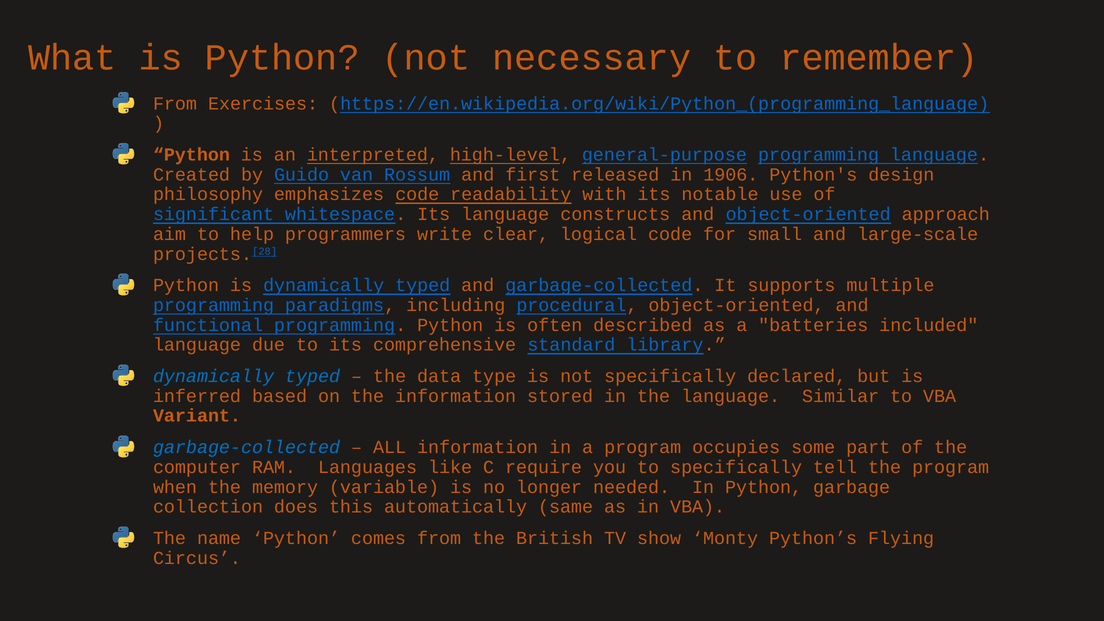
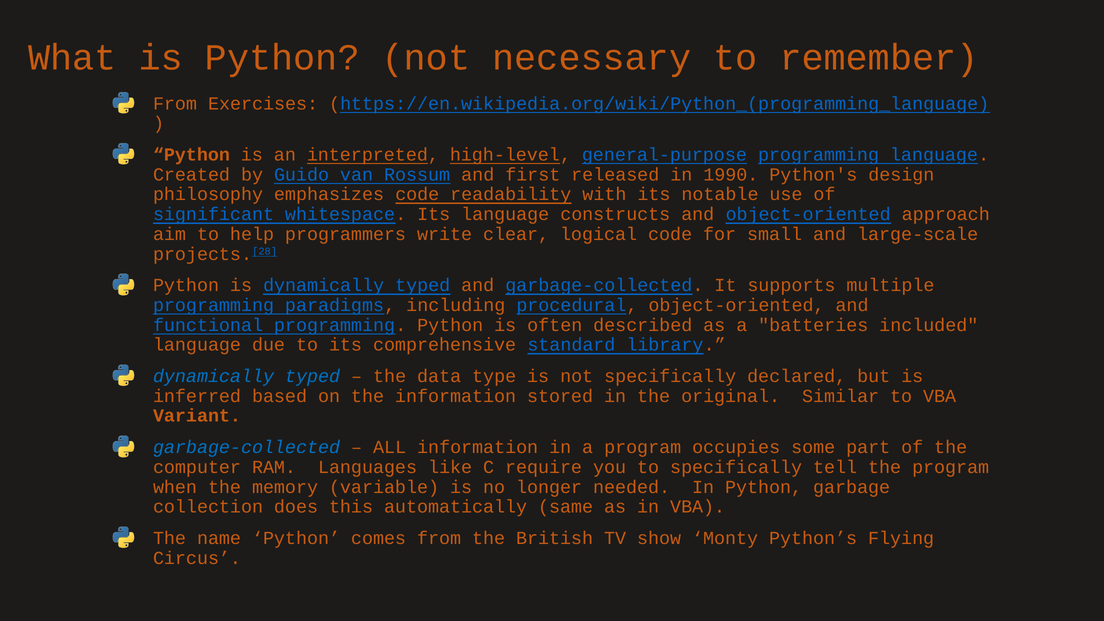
1906: 1906 -> 1990 (731, 175)
the language: language -> original (731, 396)
